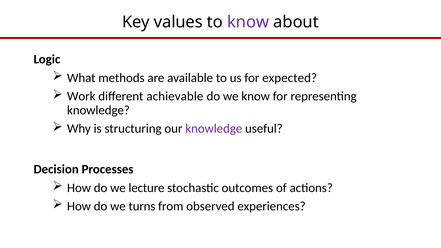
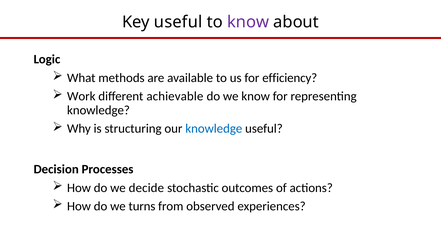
Key values: values -> useful (178, 22)
expected: expected -> efficiency (290, 78)
knowledge colour: purple -> blue (214, 129)
lecture: lecture -> decide (146, 188)
